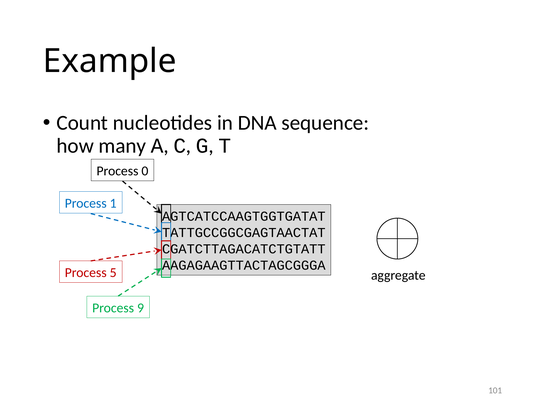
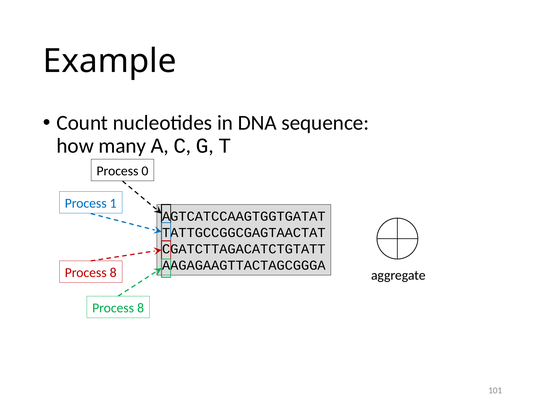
5: 5 -> 8 (113, 273)
9: 9 -> 8 (141, 308)
